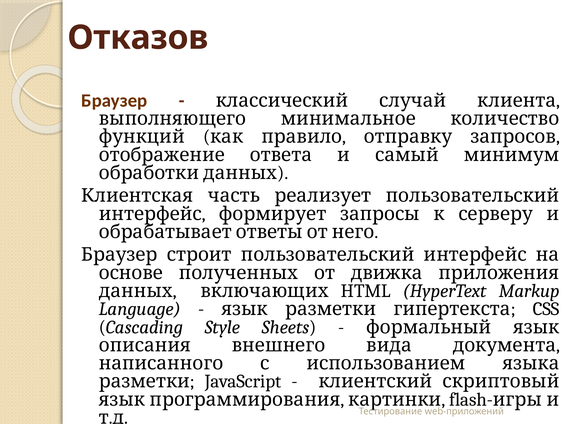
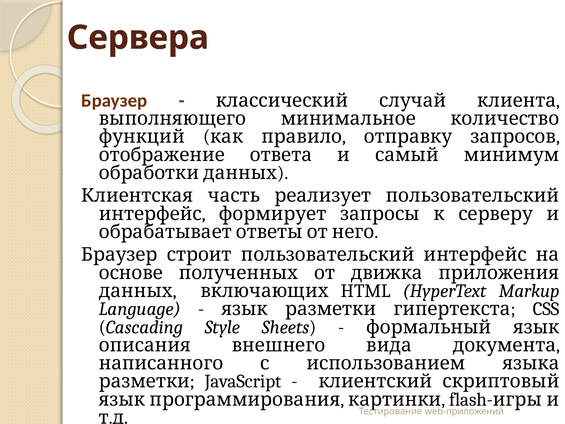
Отказов: Отказов -> Сервера (138, 38)
